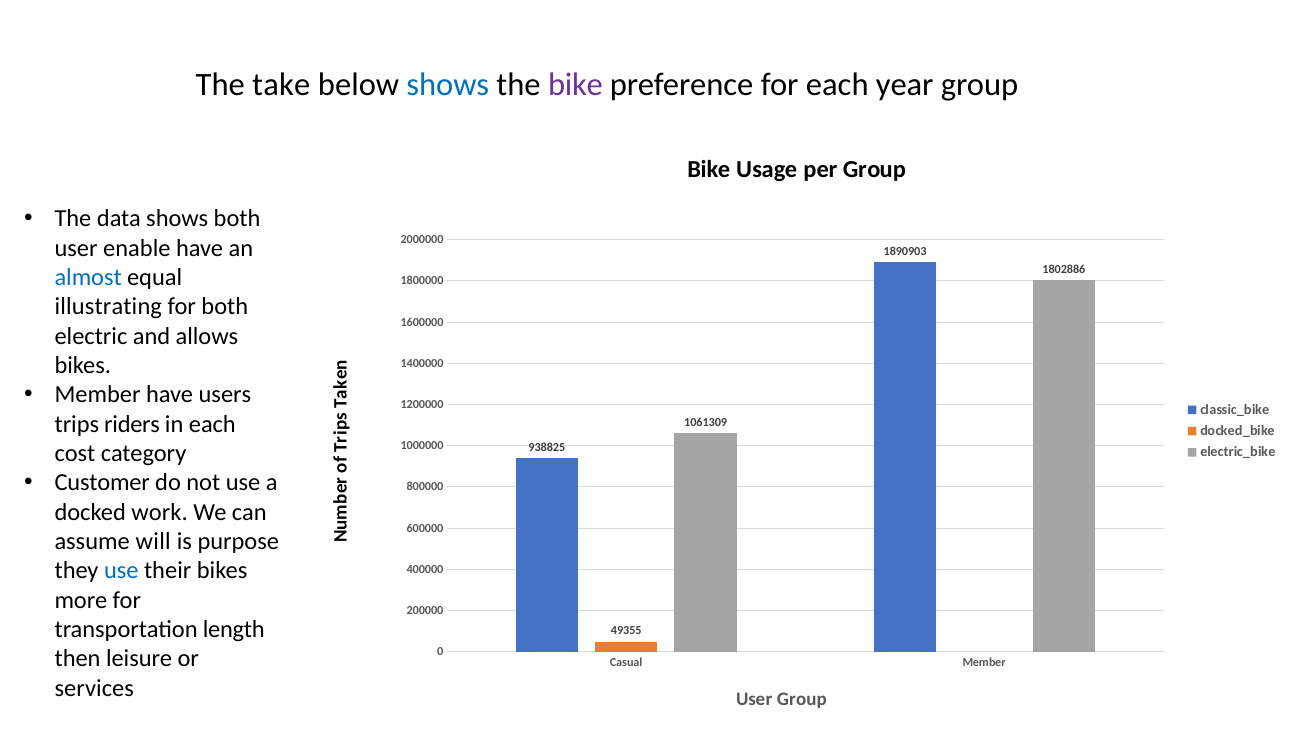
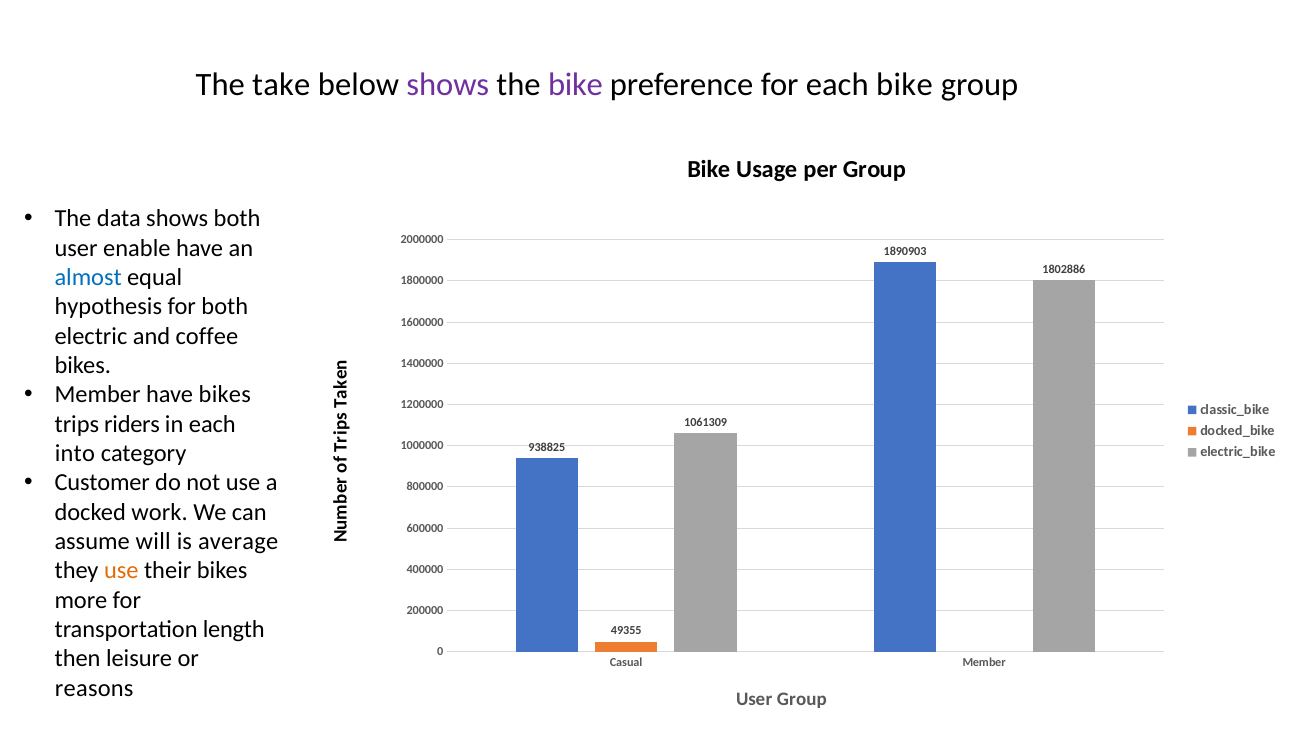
shows colour: blue -> purple (448, 84)
each year: year -> bike (905, 84)
illustrating: illustrating -> hypothesis (108, 307)
allows: allows -> coffee (207, 336)
have users: users -> bikes (225, 395)
cost: cost -> into (75, 453)
purpose: purpose -> average (238, 541)
use colour: blue -> orange (121, 571)
services: services -> reasons (94, 688)
